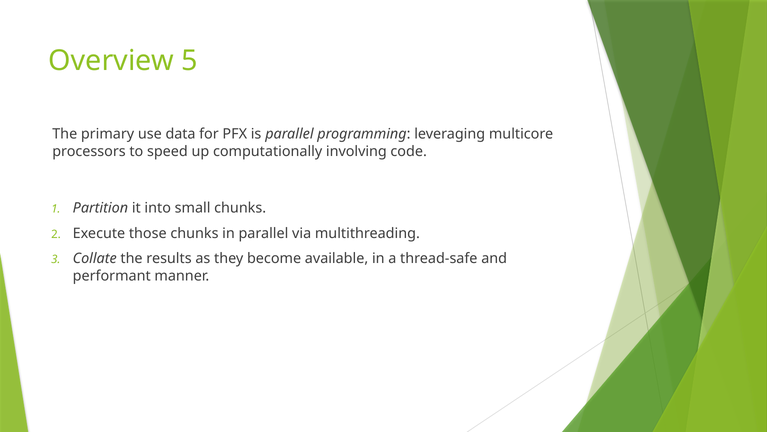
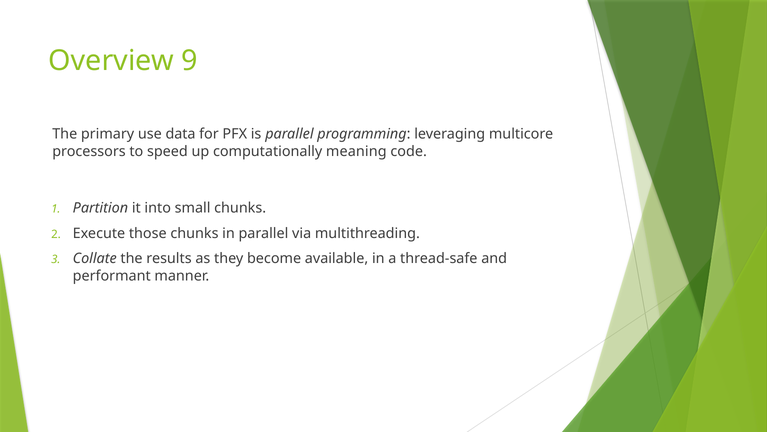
5: 5 -> 9 (189, 60)
involving: involving -> meaning (356, 151)
